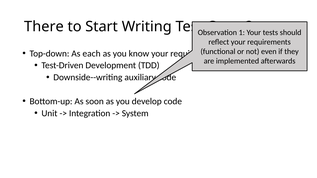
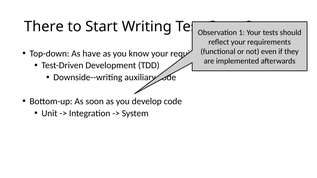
each: each -> have (92, 54)
